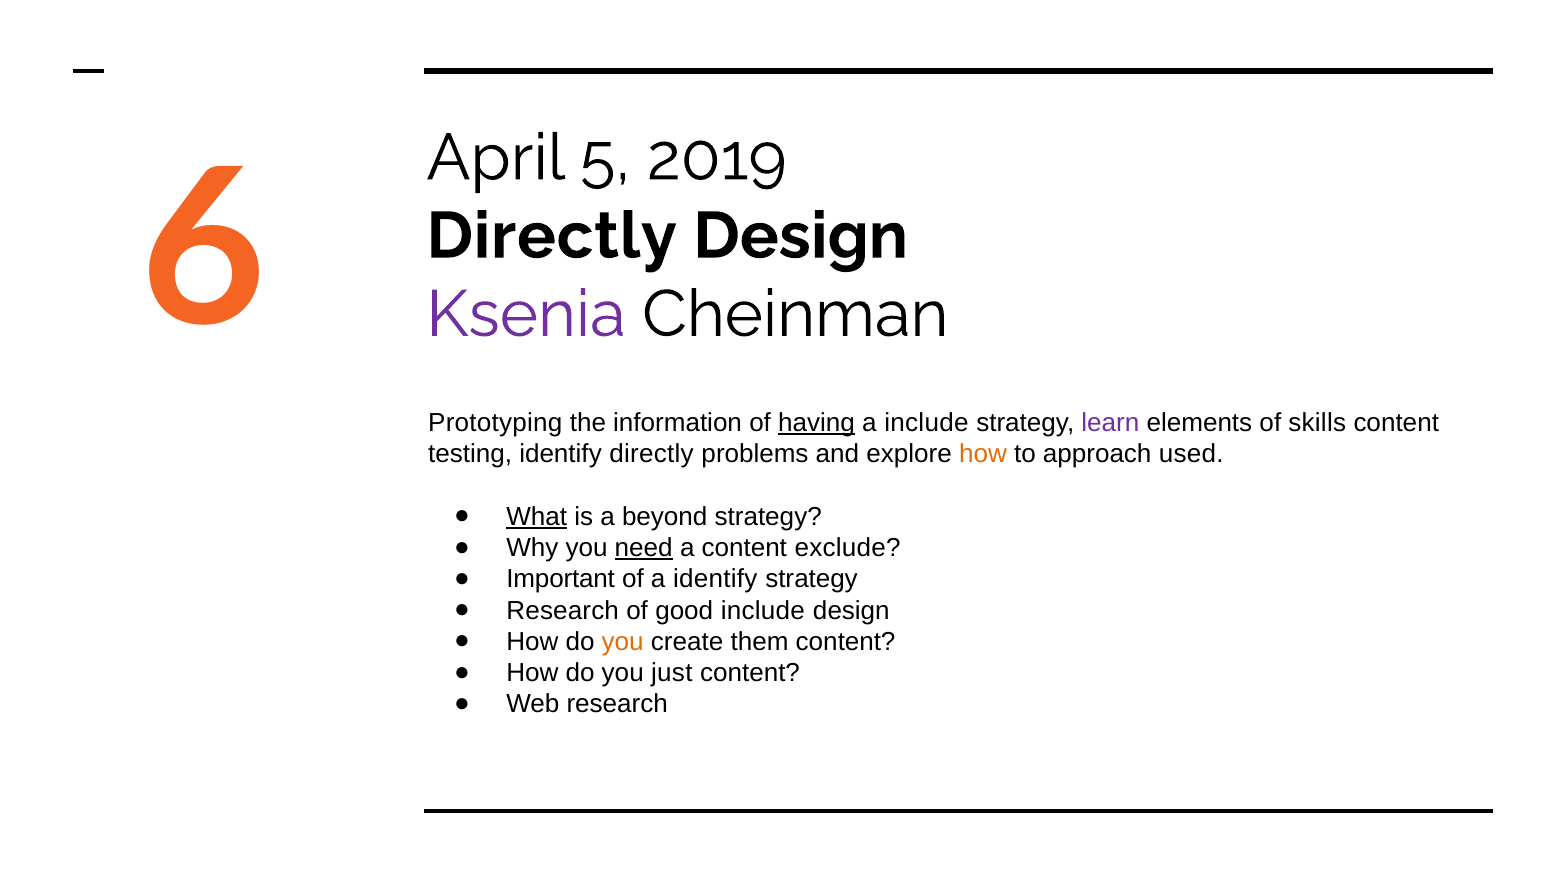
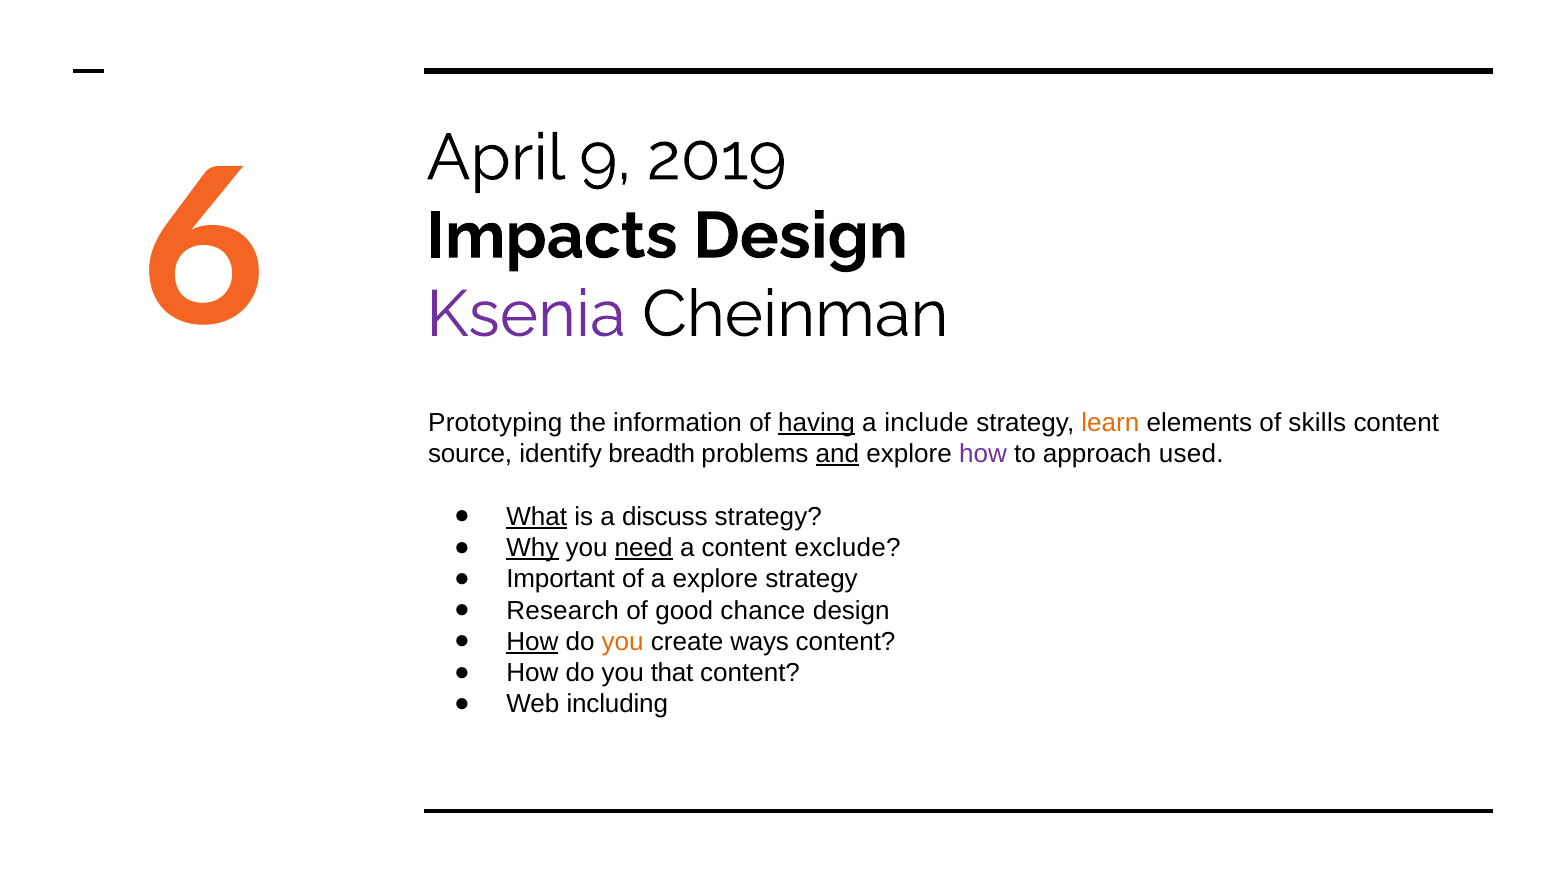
5: 5 -> 9 (605, 158)
Directly: Directly -> Impacts (552, 236)
learn colour: purple -> orange (1110, 423)
testing: testing -> source (470, 454)
identify directly: directly -> breadth (652, 454)
and underline: none -> present (837, 454)
how colour: orange -> purple (983, 454)
beyond: beyond -> discuss (665, 517)
Why underline: none -> present (532, 548)
a identify: identify -> explore (715, 579)
good include: include -> chance (763, 611)
How underline: none -> present (532, 642)
them: them -> ways (760, 642)
just: just -> that (672, 673)
Web research: research -> including (617, 705)
